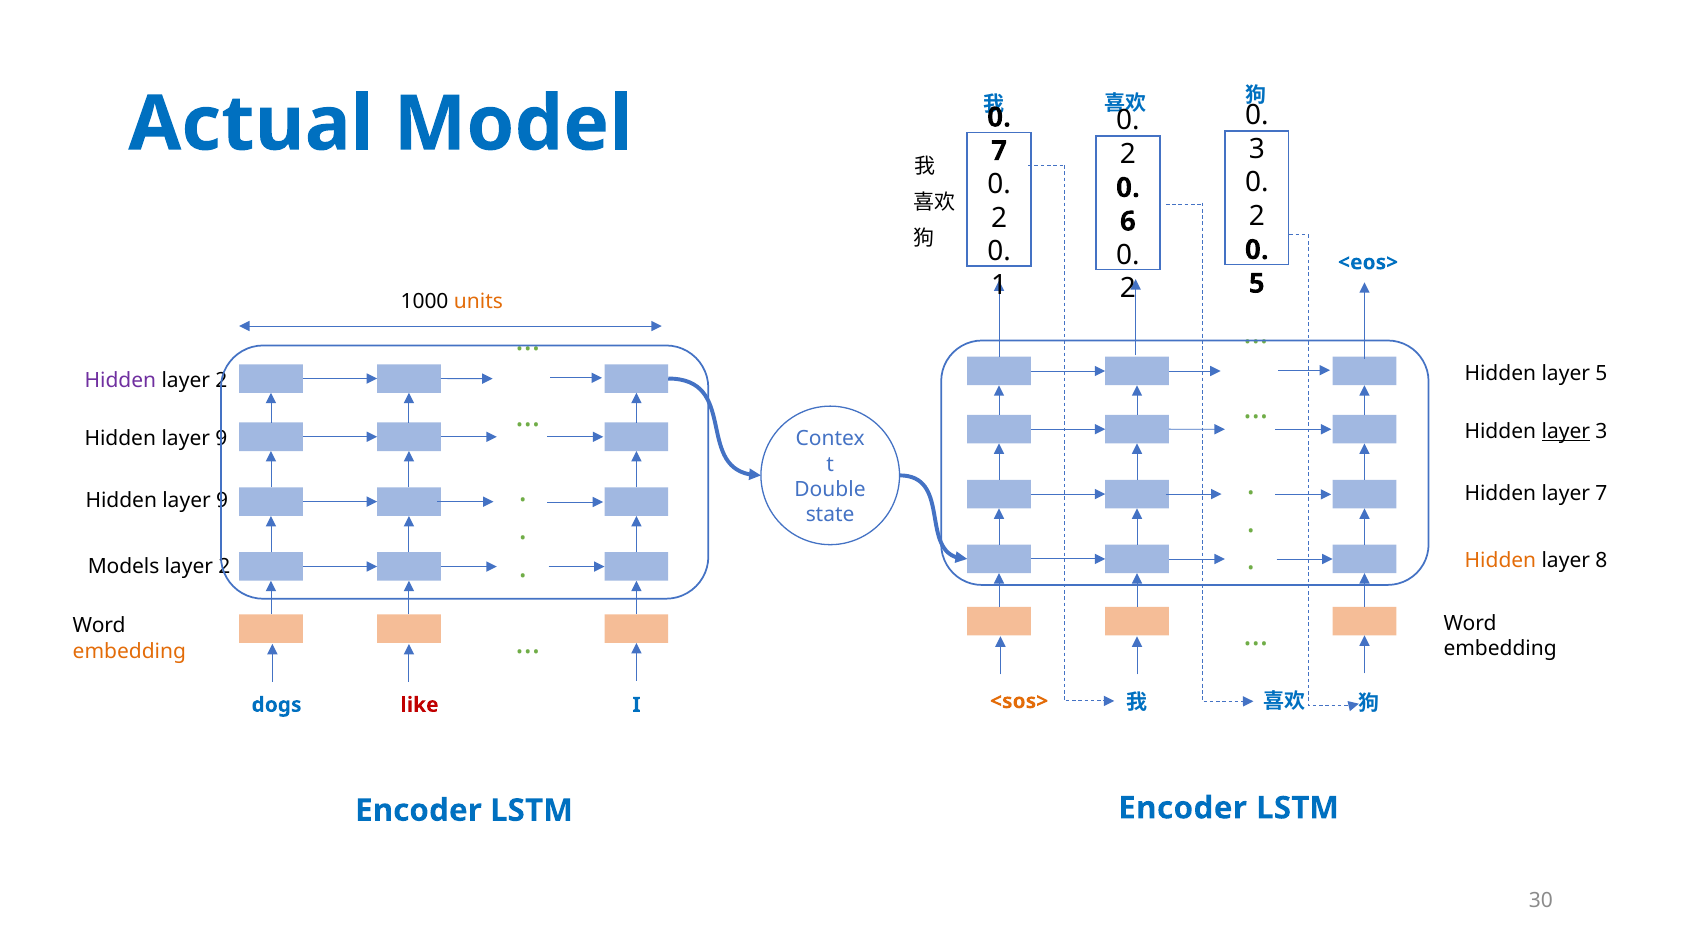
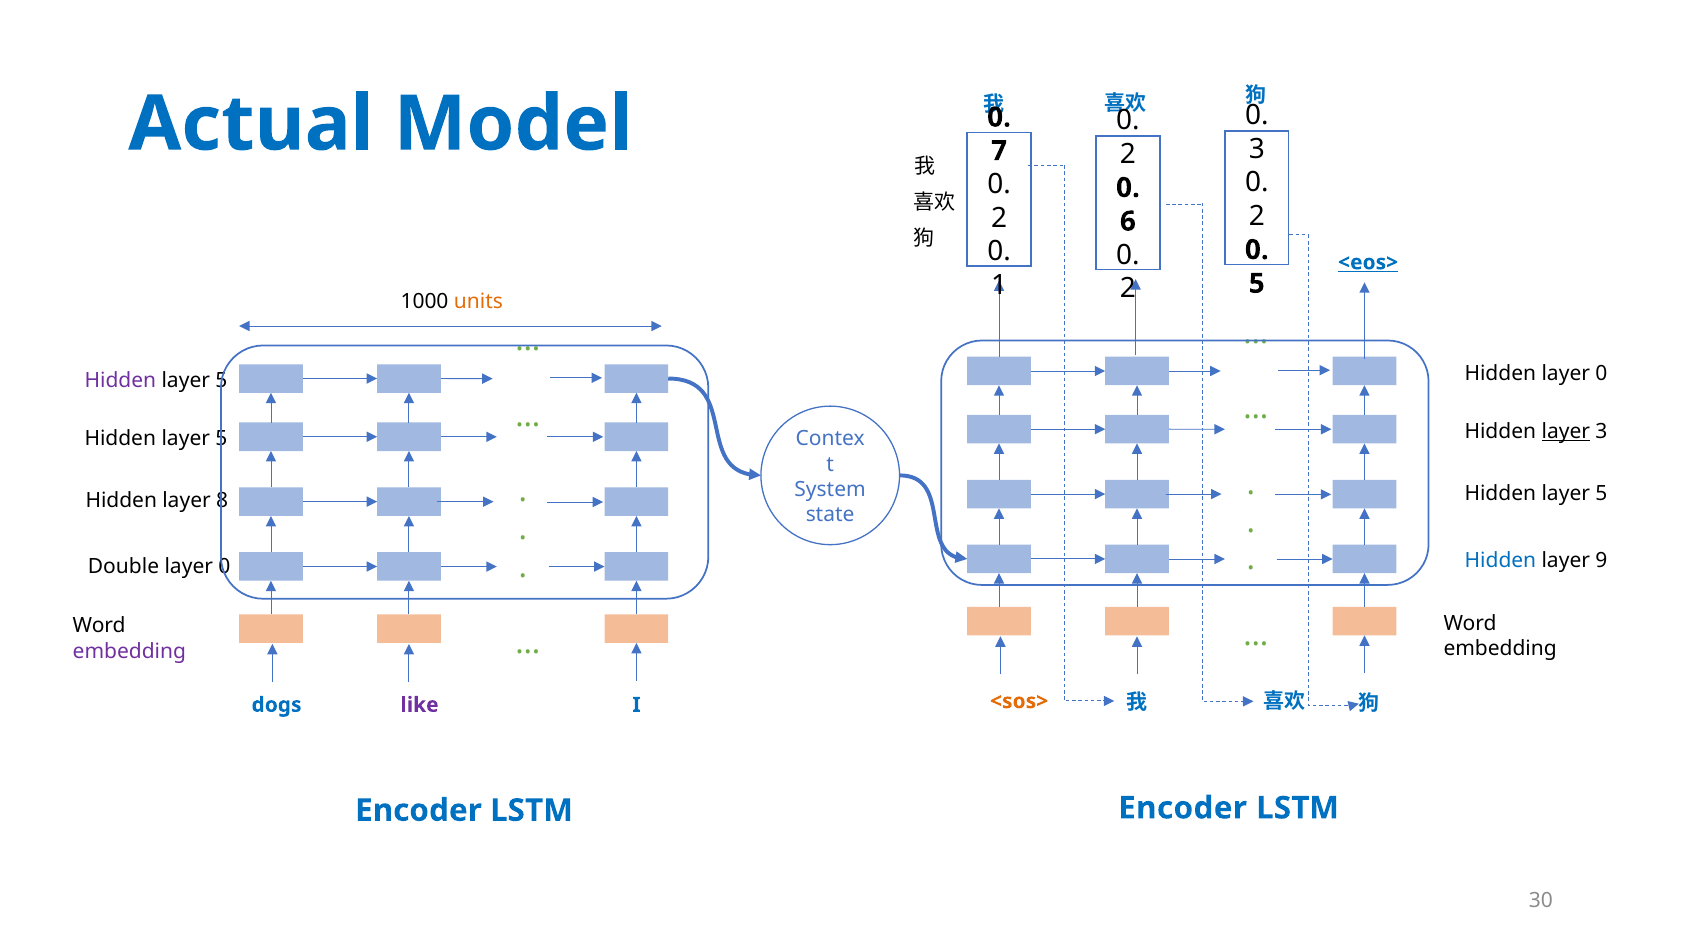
<eos> underline: none -> present (1368, 263)
Hidden layer 5: 5 -> 0 (1601, 373)
2: 2 -> 5 (221, 380)
9: 9 -> 5 (221, 439)
Double: Double -> System (830, 490)
7: 7 -> 5 (1601, 494)
9: 9 -> 8 (222, 501)
Hidden colour: orange -> blue (1500, 560)
8: 8 -> 9 (1601, 560)
Models: Models -> Double (123, 567)
2: 2 -> 0 (224, 567)
embedding colour: orange -> purple (129, 652)
like colour: red -> purple (420, 705)
